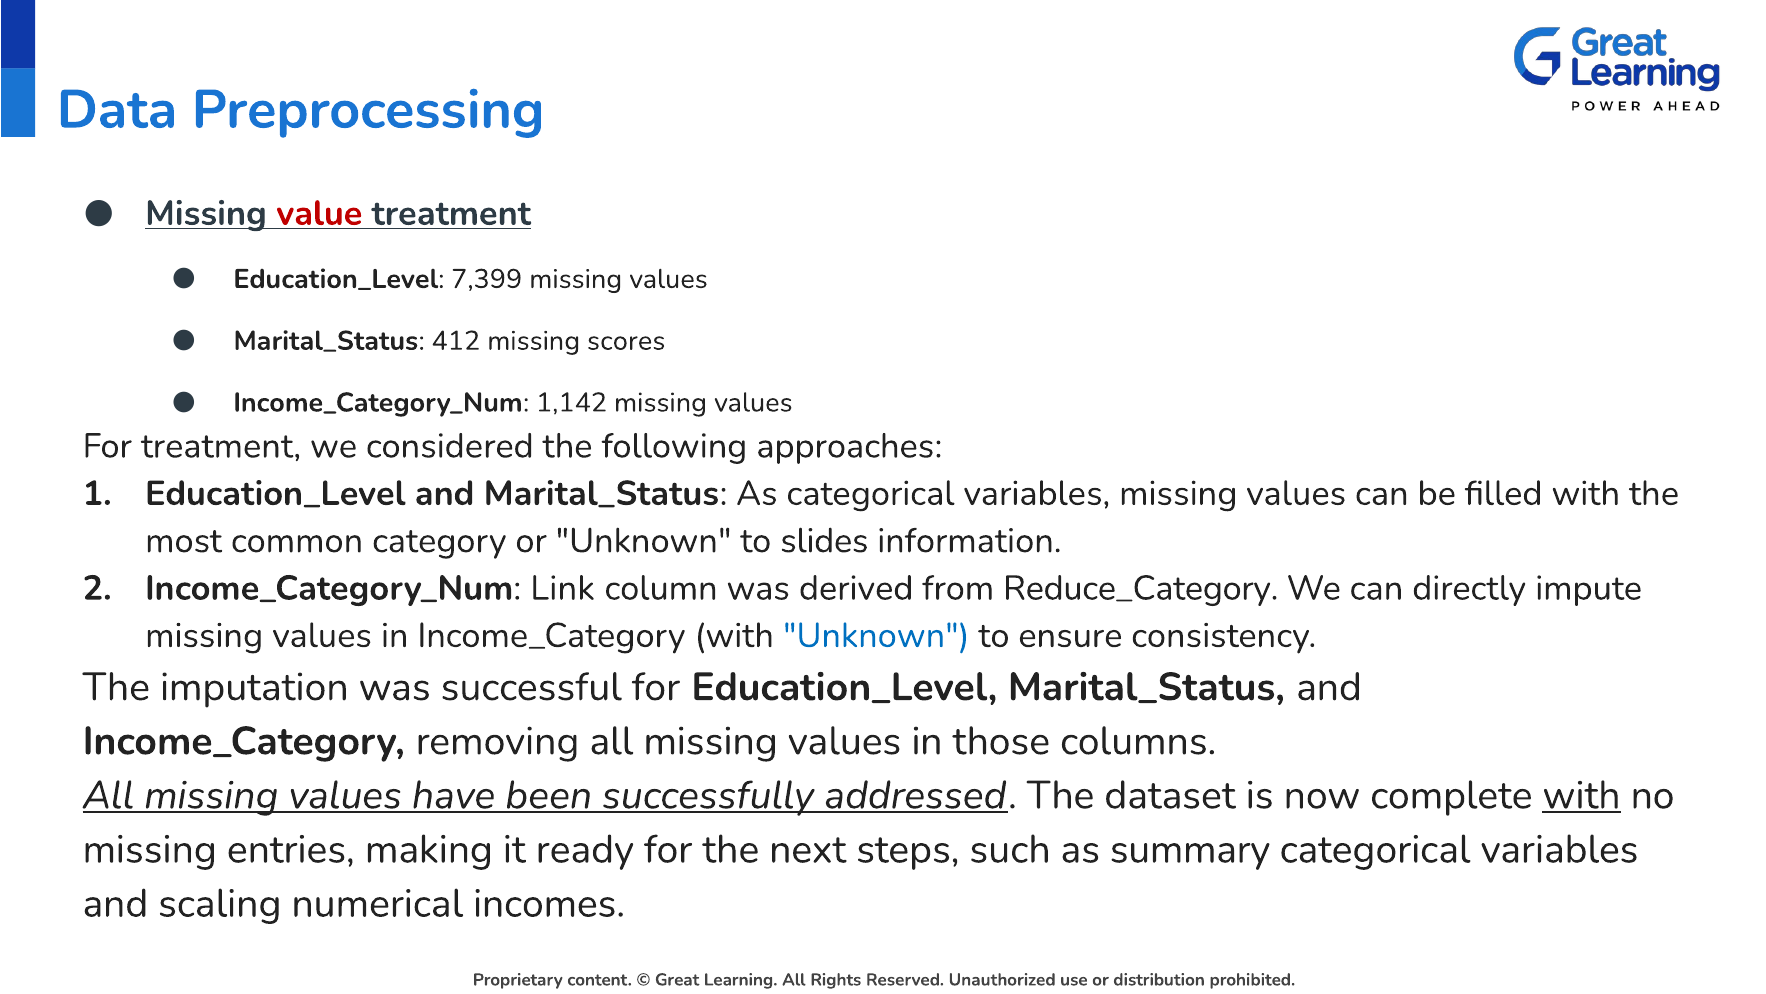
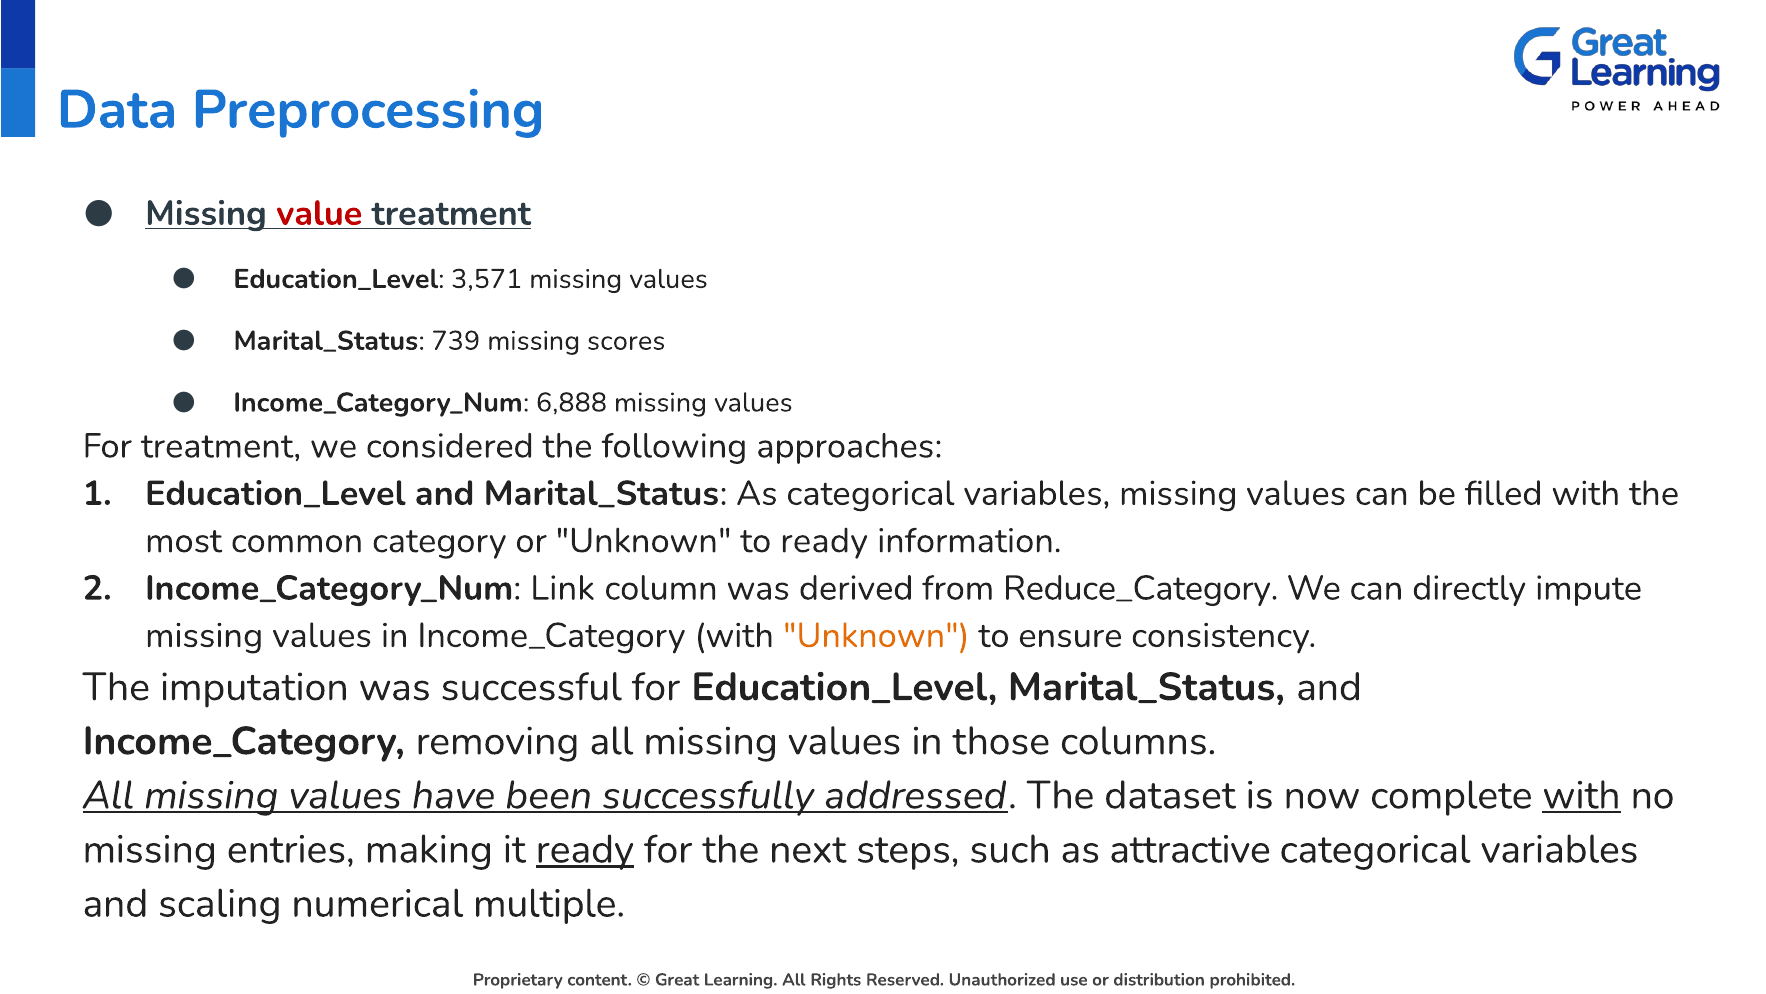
7,399: 7,399 -> 3,571 (487, 279)
412: 412 -> 739 (456, 341)
1,142: 1,142 -> 6,888 (572, 402)
to slides: slides -> ready (824, 541)
Unknown colour: blue -> orange (876, 635)
ready underline: none -> present (585, 849)
summary: summary -> attractive (1190, 849)
incomes: incomes -> multiple (549, 903)
